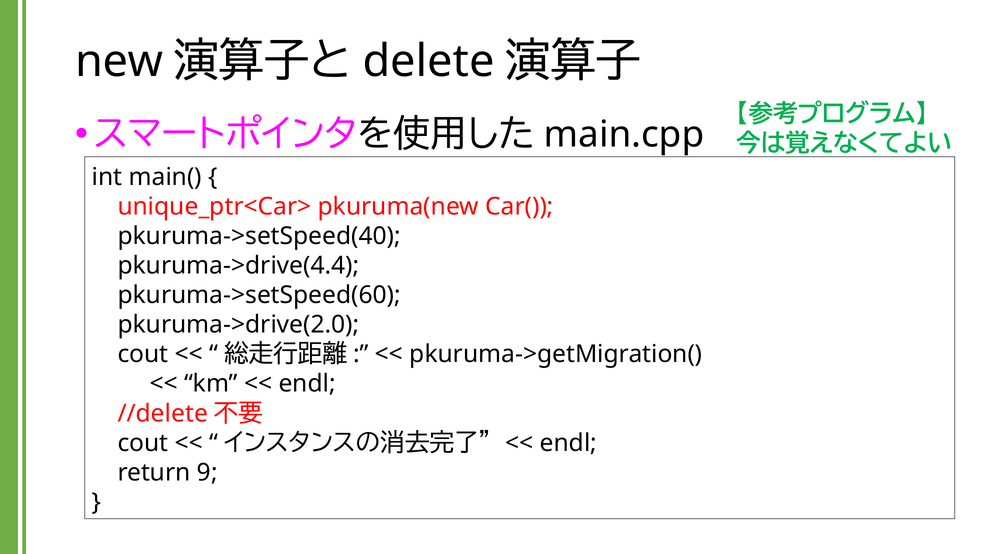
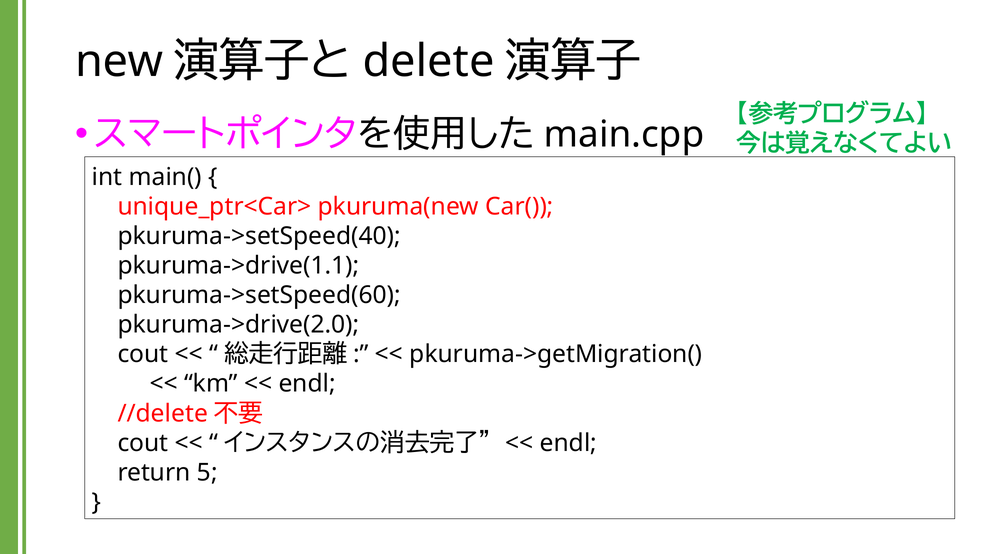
pkuruma->drive(4.4: pkuruma->drive(4.4 -> pkuruma->drive(1.1 (238, 266)
9: 9 -> 5 (207, 473)
